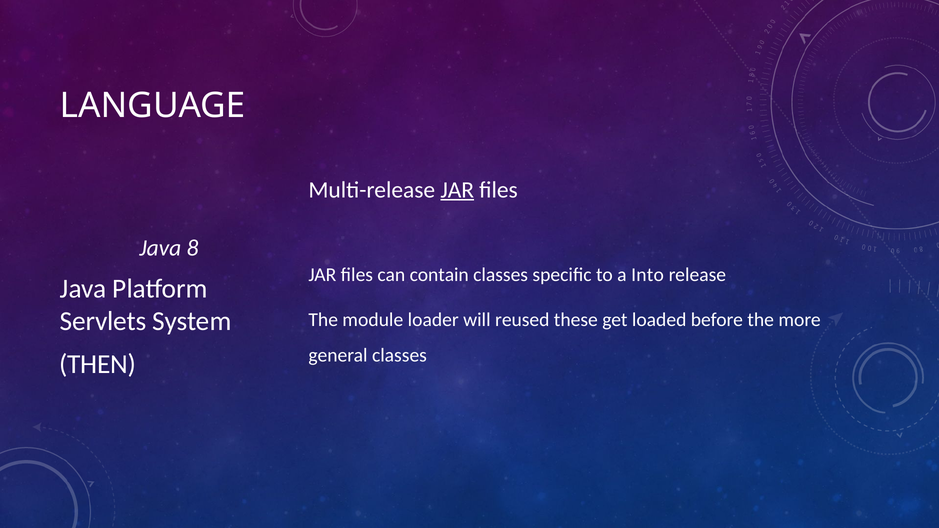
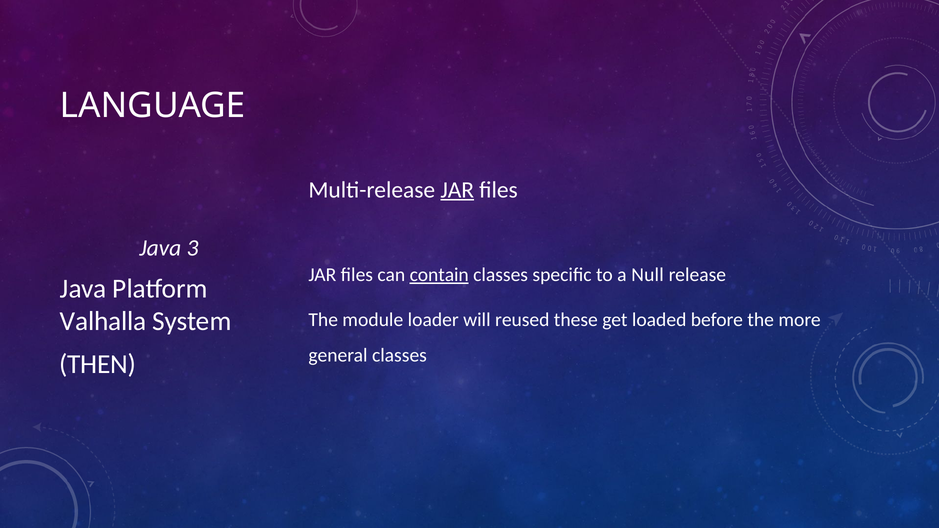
8: 8 -> 3 (193, 248)
contain underline: none -> present (439, 275)
Into: Into -> Null (648, 275)
Servlets: Servlets -> Valhalla (103, 321)
